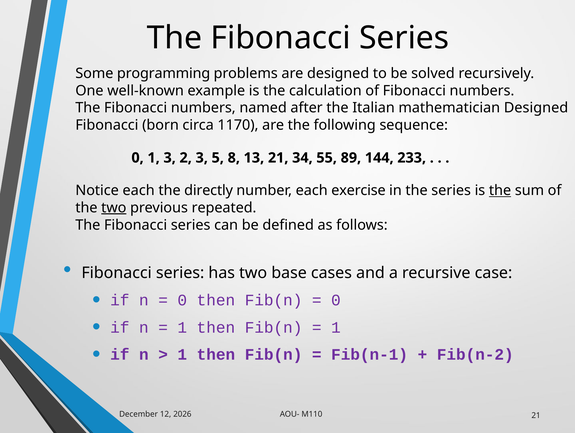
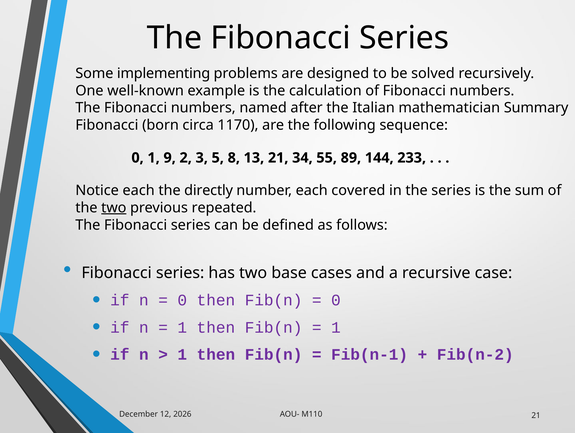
programming: programming -> implementing (164, 73)
mathematician Designed: Designed -> Summary (536, 108)
1 3: 3 -> 9 (170, 158)
exercise: exercise -> covered (358, 190)
the underline: present -> none (500, 190)
